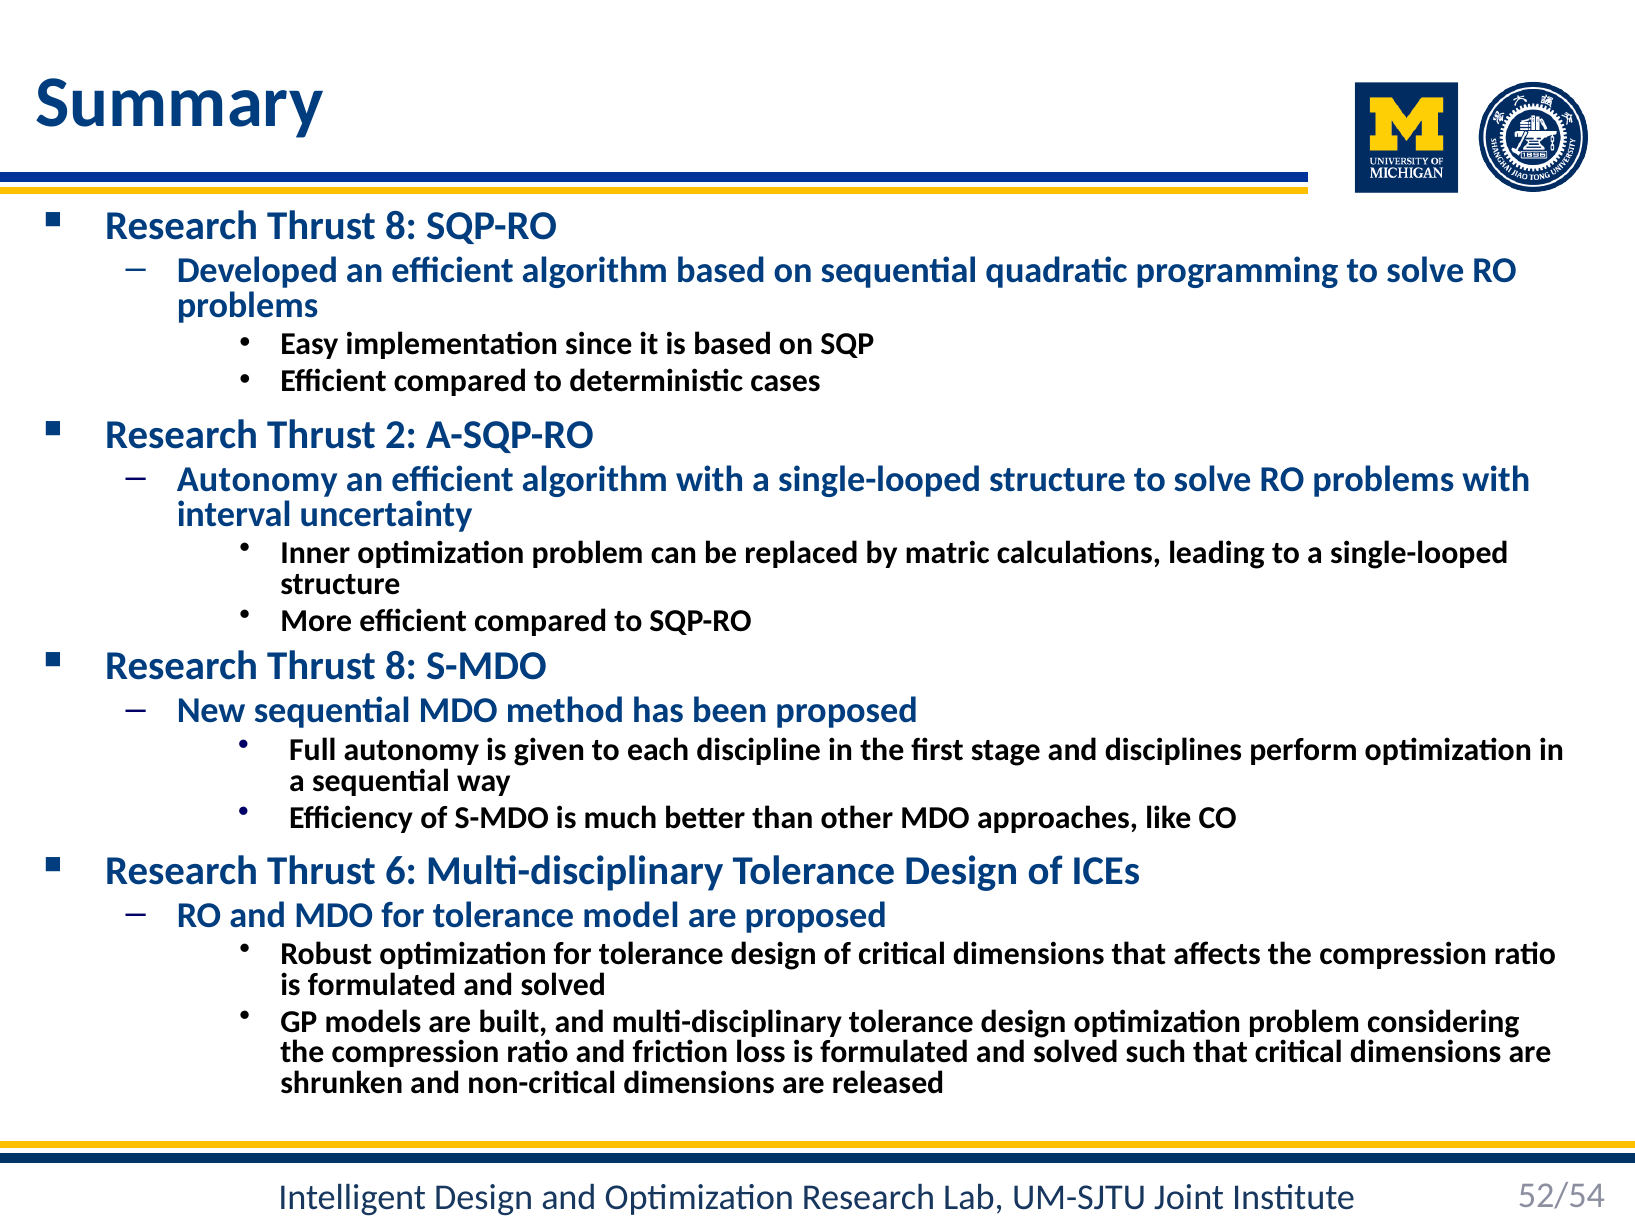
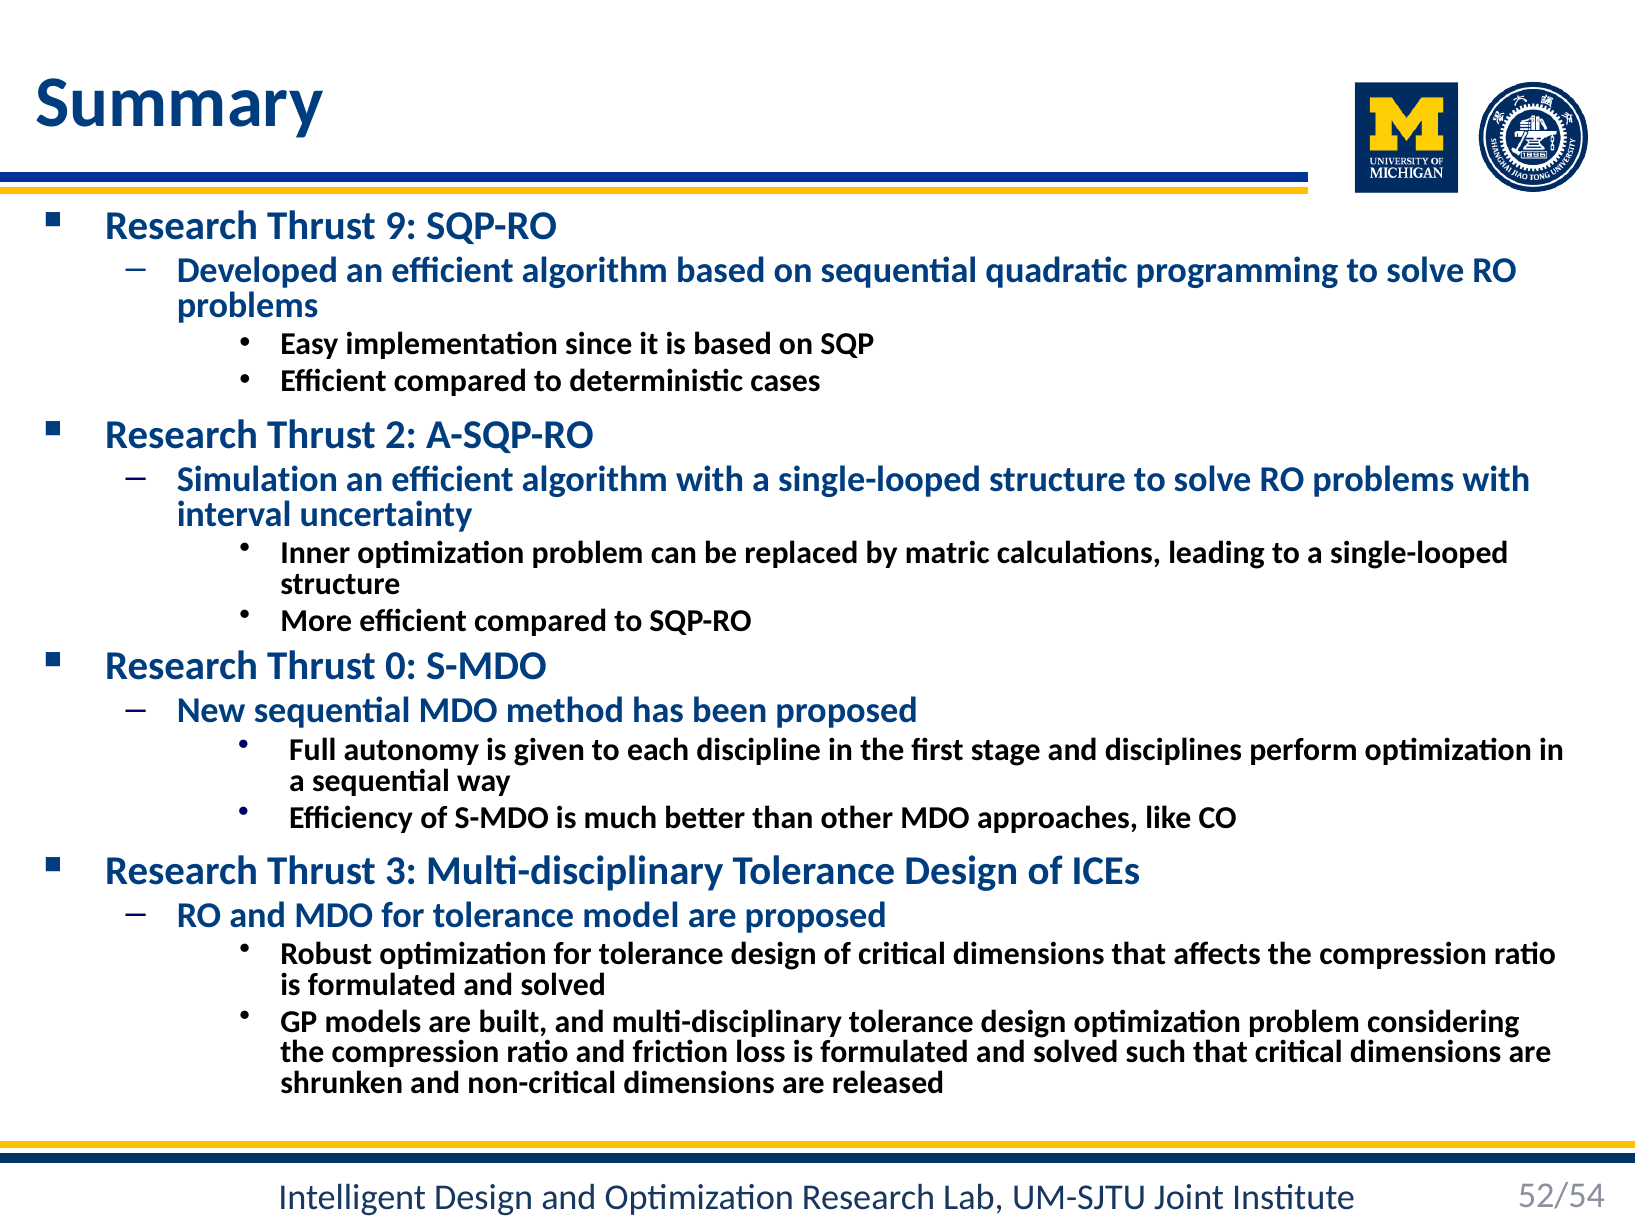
8: 8 -> 9 (401, 226)
Autonomy: Autonomy -> Simulation (257, 479)
8: 8 -> 0 (401, 666)
6: 6 -> 3 (401, 871)
